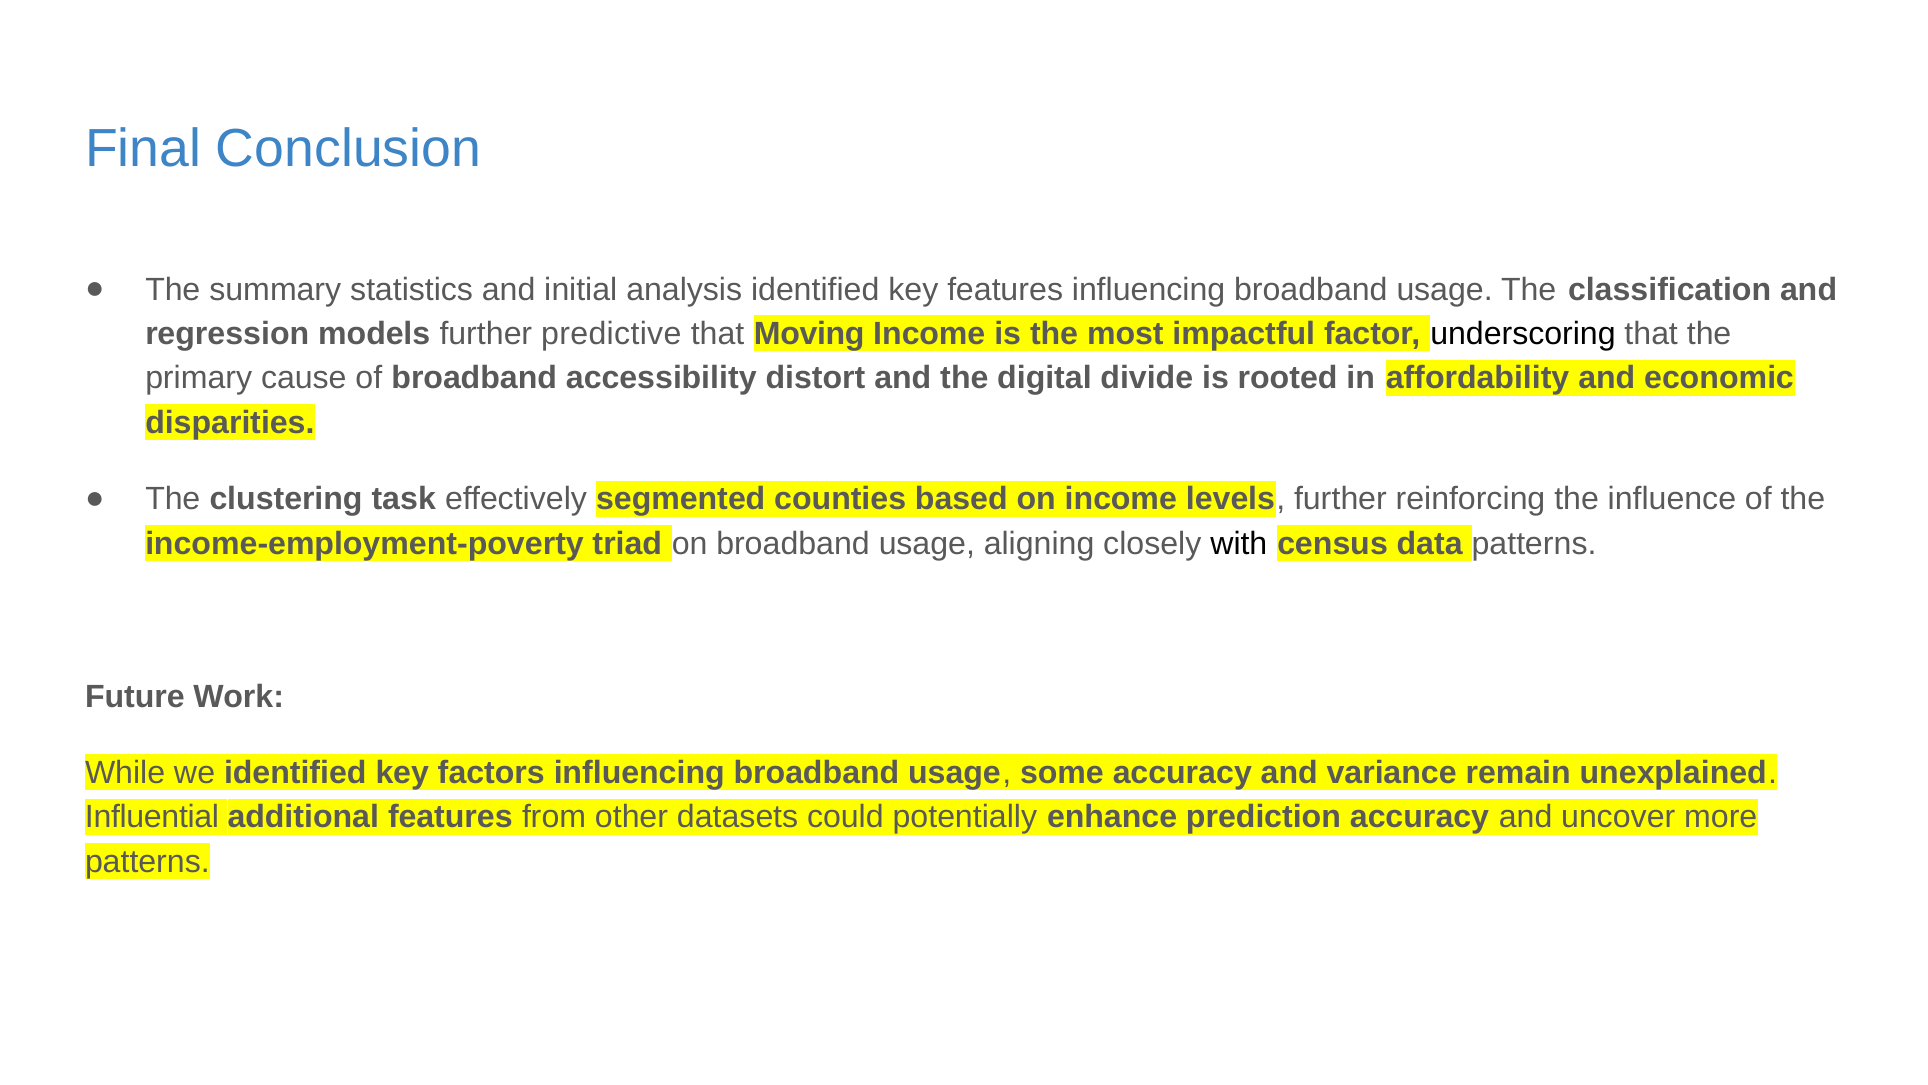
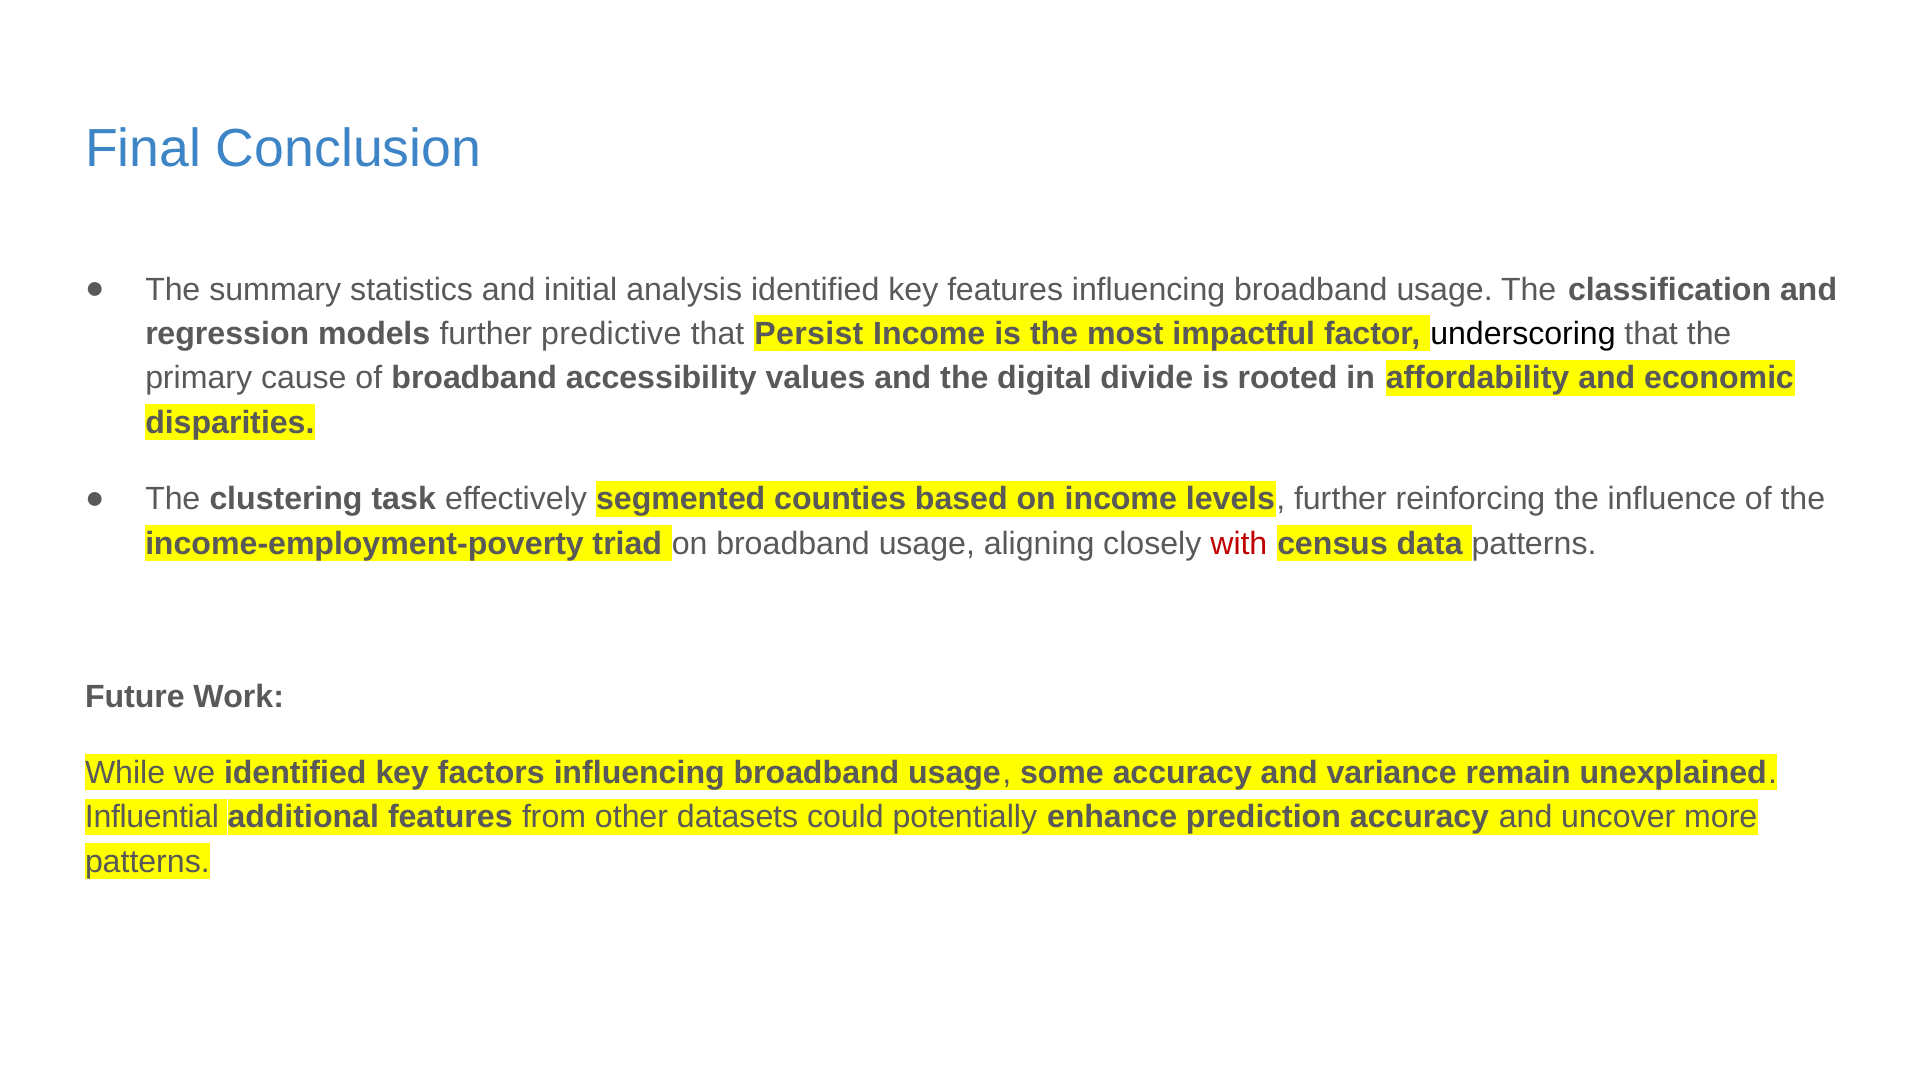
Moving: Moving -> Persist (809, 334)
distort: distort -> values (816, 378)
with colour: black -> red (1239, 543)
